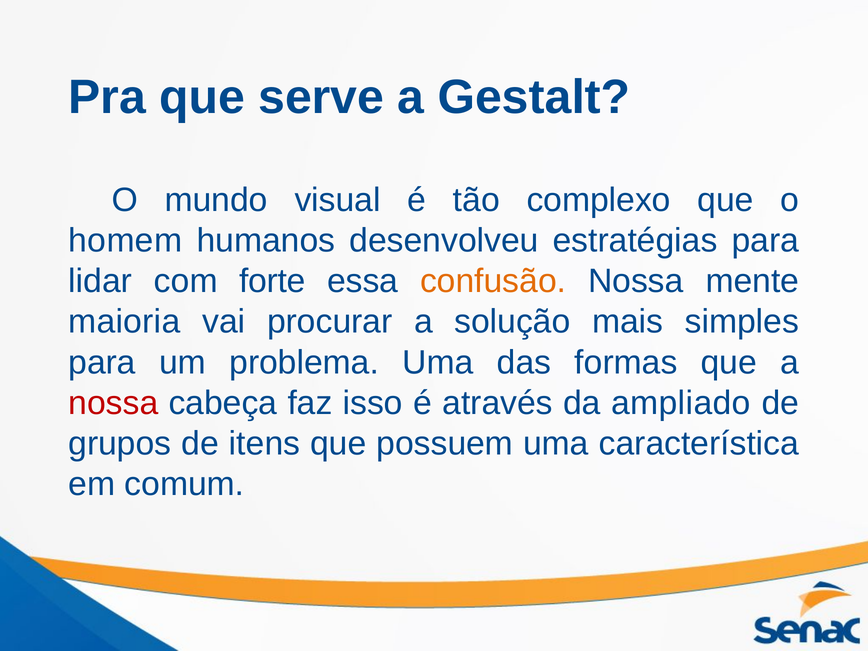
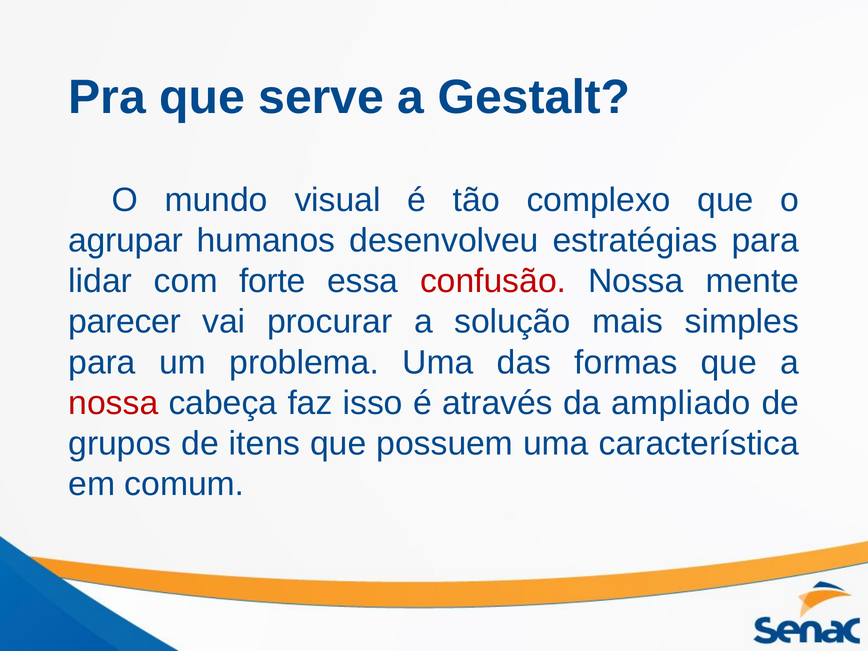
homem: homem -> agrupar (126, 241)
confusão colour: orange -> red (493, 281)
maioria: maioria -> parecer (125, 322)
